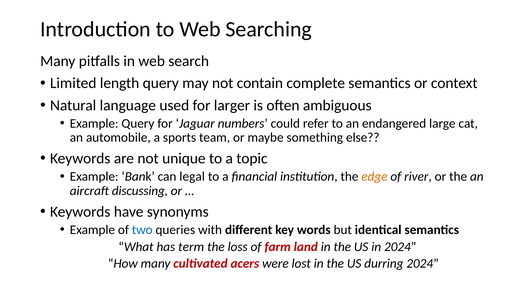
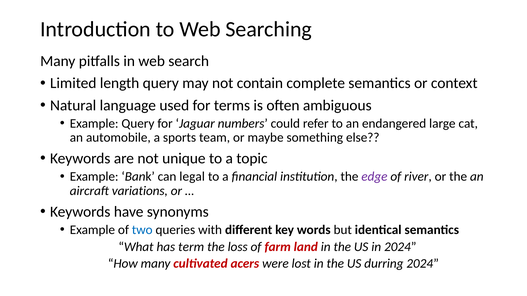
larger: larger -> terms (232, 105)
edge colour: orange -> purple (374, 177)
discussing: discussing -> variations (140, 191)
